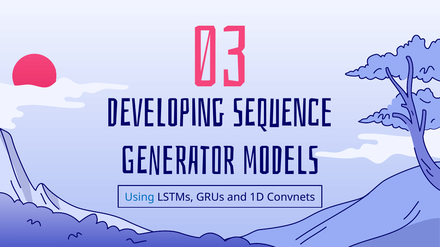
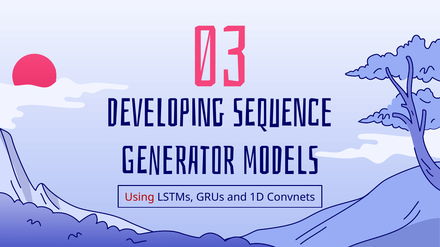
Using colour: blue -> red (140, 198)
